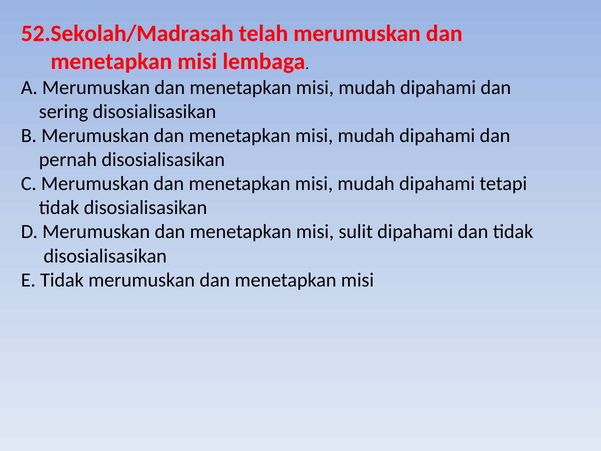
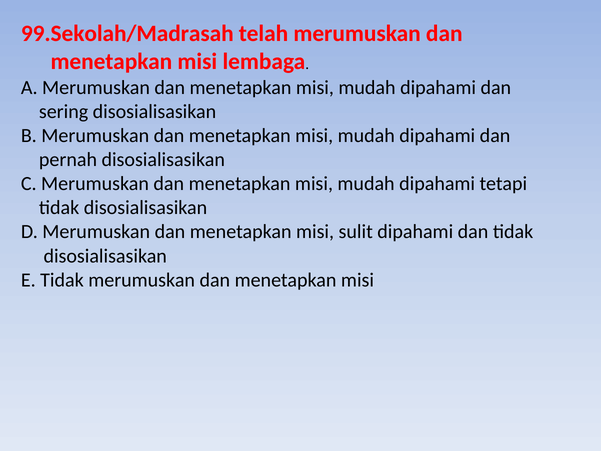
52.Sekolah/Madrasah: 52.Sekolah/Madrasah -> 99.Sekolah/Madrasah (127, 34)
